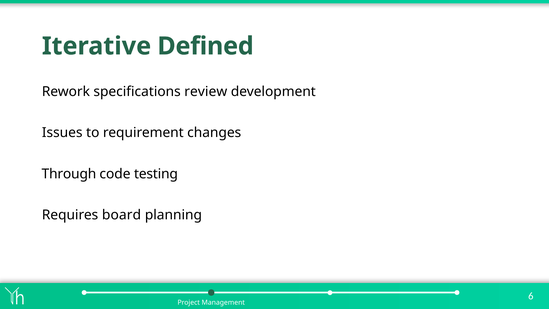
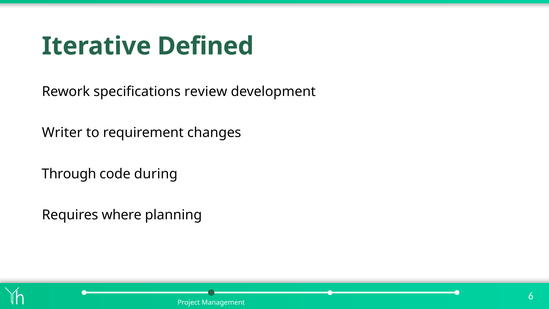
Issues: Issues -> Writer (62, 133)
testing: testing -> during (156, 174)
board: board -> where (122, 215)
